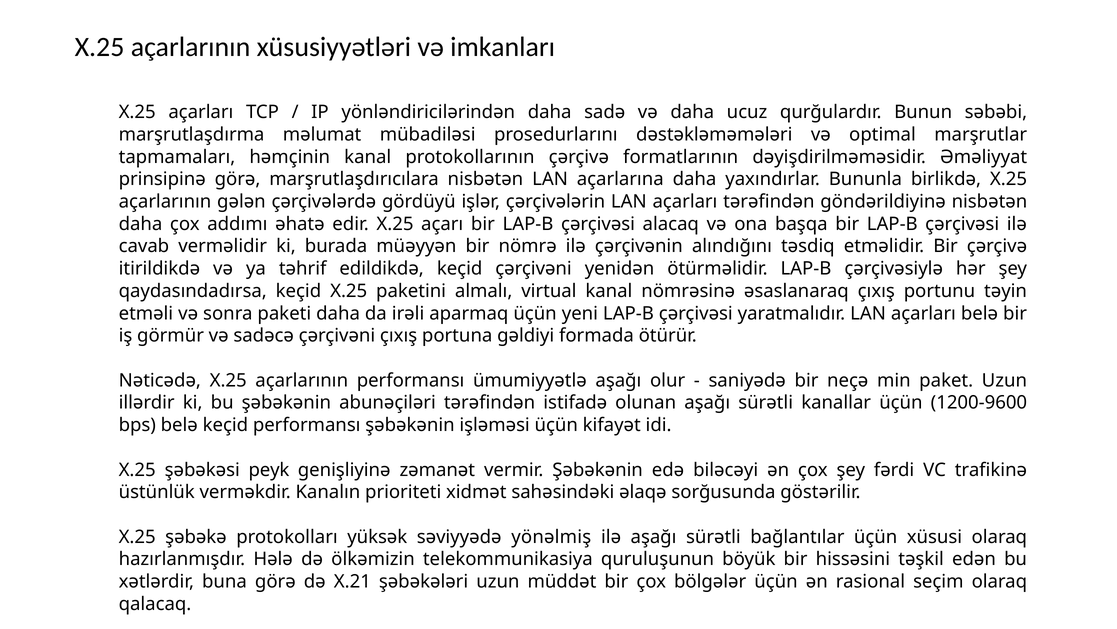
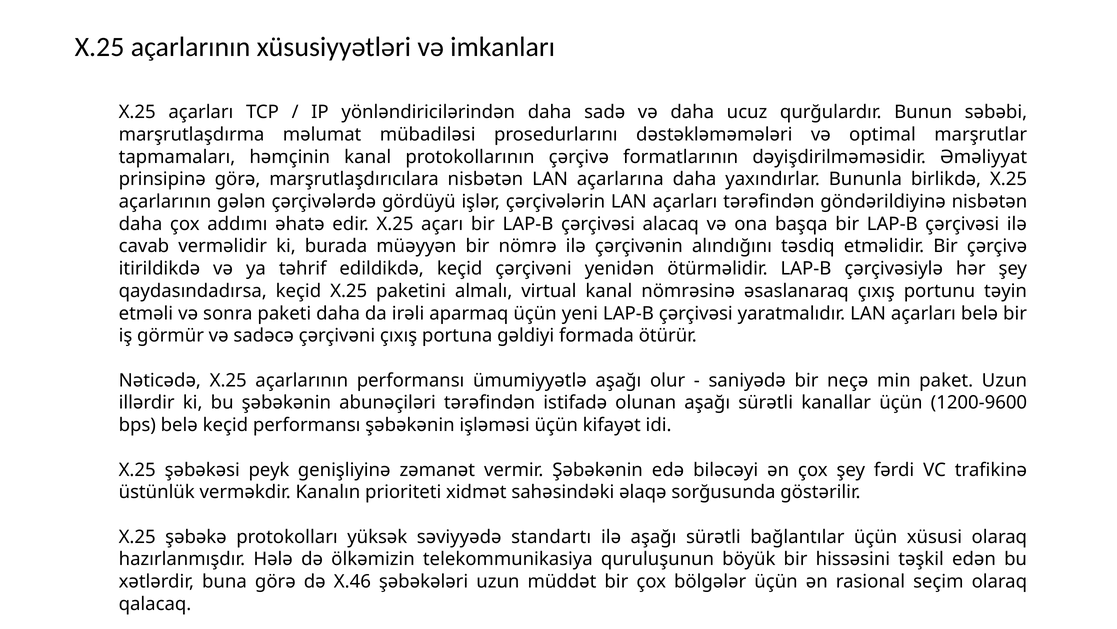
yönəlmiş: yönəlmiş -> standartı (551, 536)
X.21: X.21 -> X.46 (352, 581)
